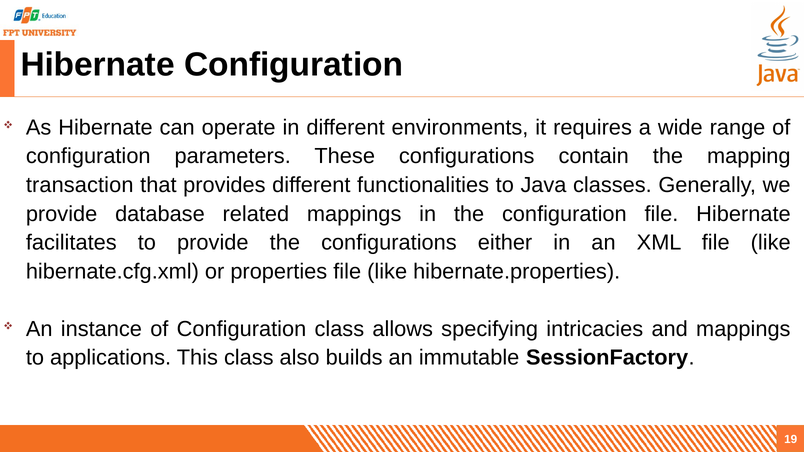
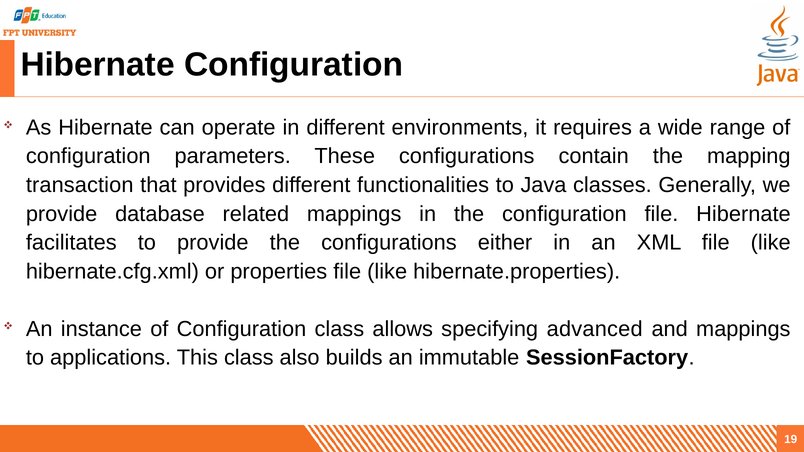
intricacies: intricacies -> advanced (595, 329)
